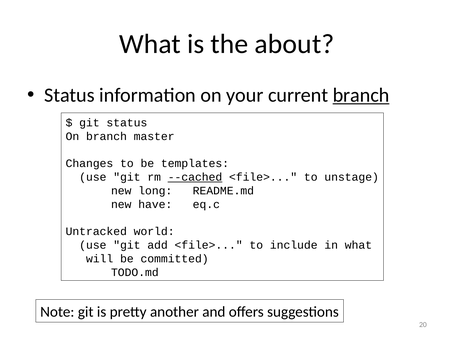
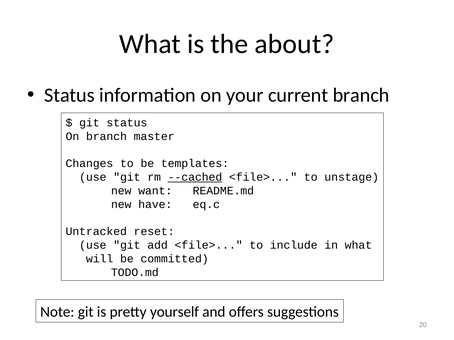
branch underline: present -> none (361, 95)
long: long -> want (155, 191)
world: world -> reset (154, 232)
another: another -> yourself (174, 312)
